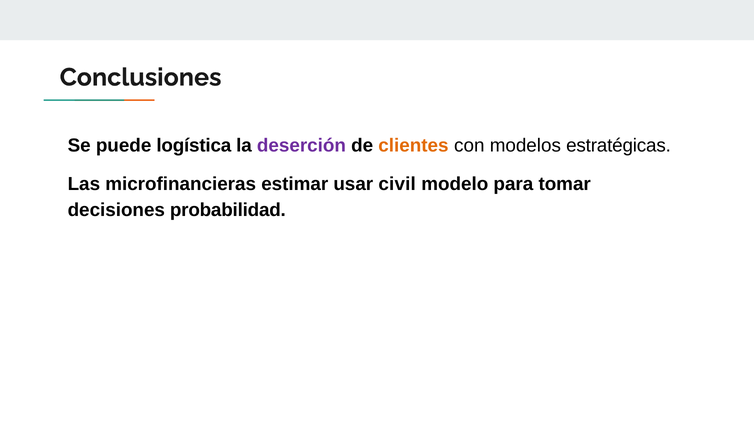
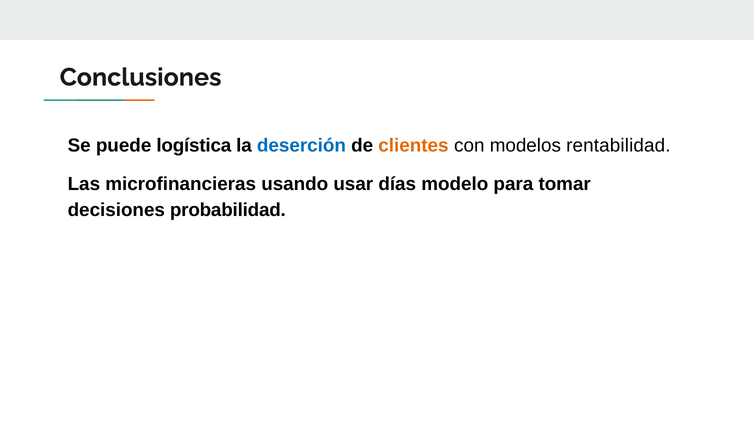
deserción colour: purple -> blue (301, 146)
estratégicas: estratégicas -> rentabilidad (618, 146)
estimar: estimar -> usando (295, 184)
civil: civil -> días (397, 184)
